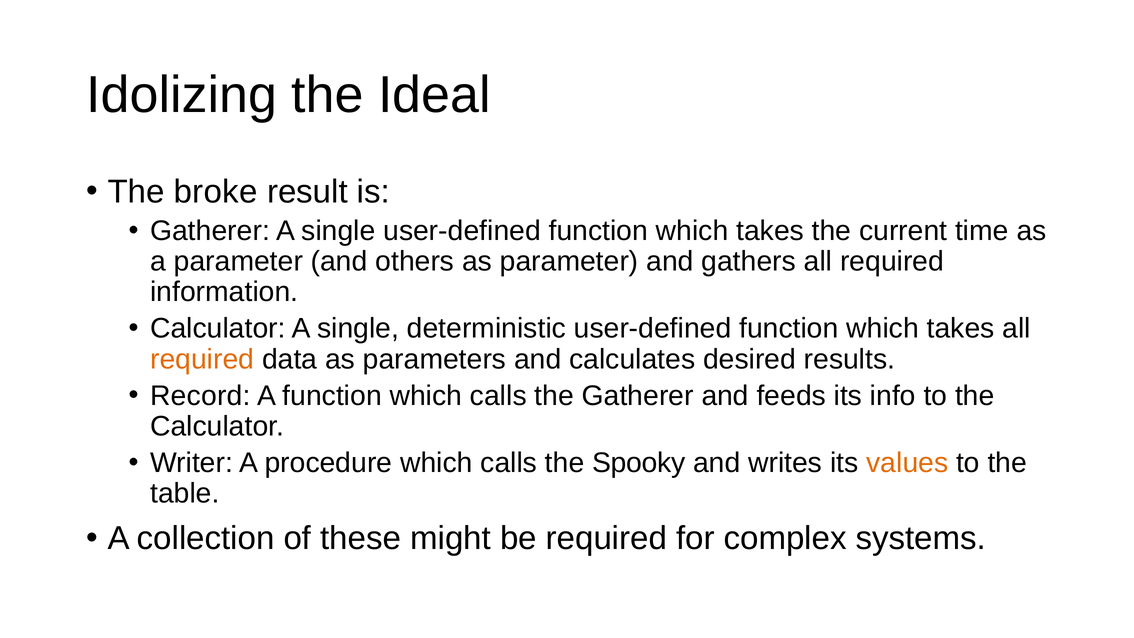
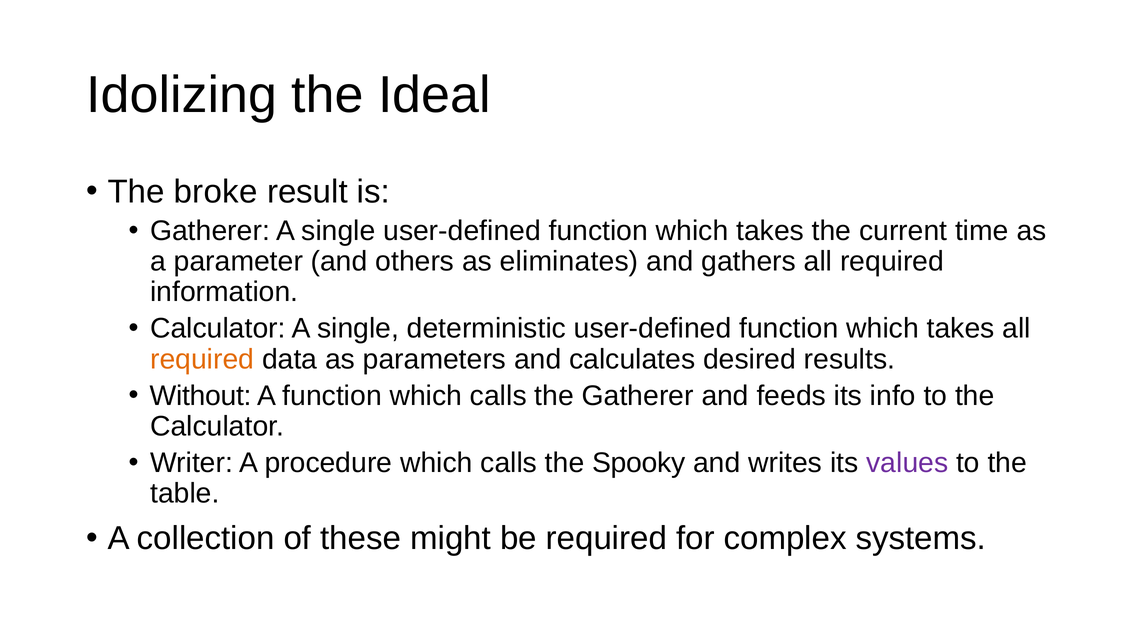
as parameter: parameter -> eliminates (569, 261)
Record: Record -> Without (201, 396)
values colour: orange -> purple (907, 463)
